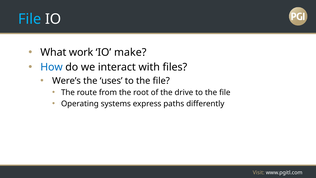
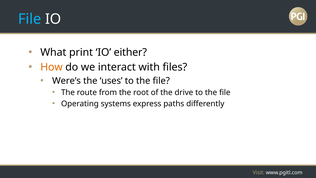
work: work -> print (81, 52)
make: make -> either (130, 52)
How colour: blue -> orange (51, 67)
